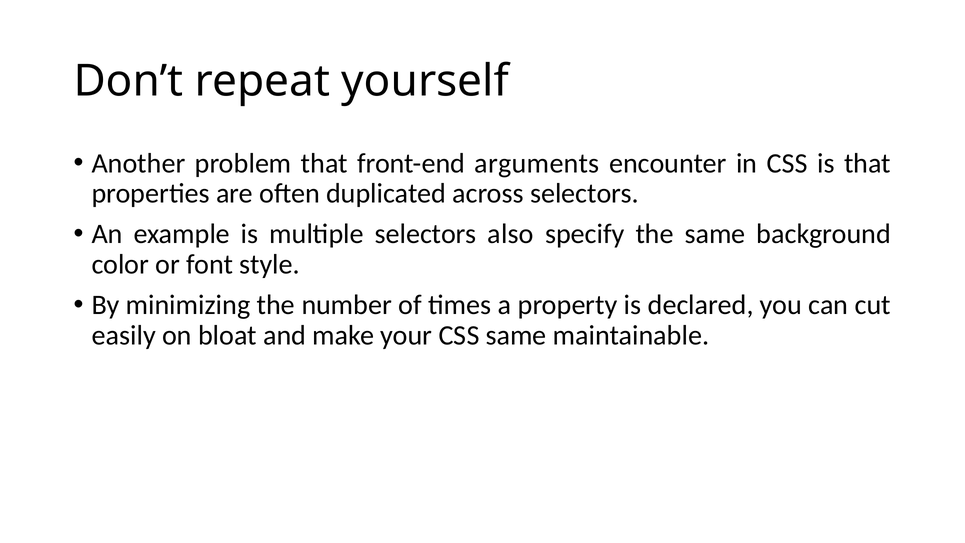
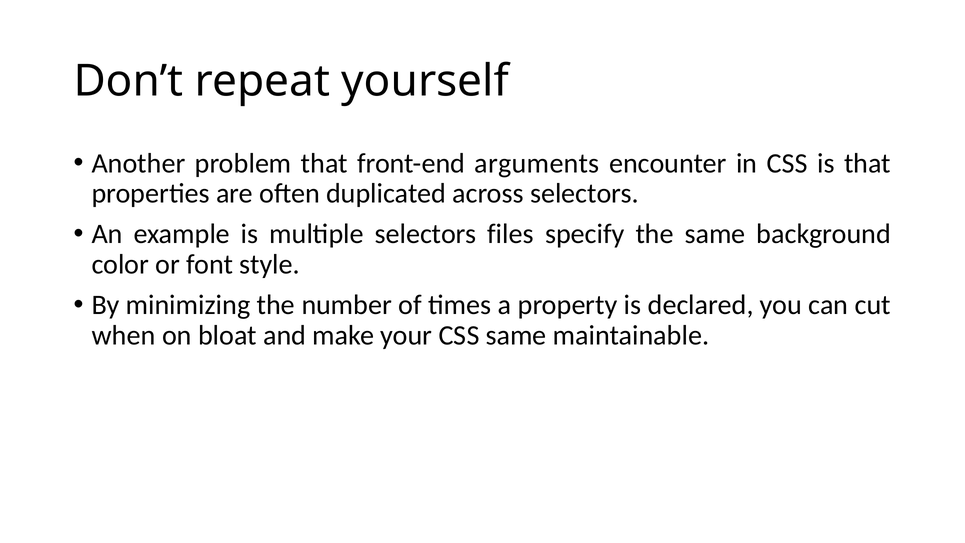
also: also -> files (511, 234)
easily: easily -> when (124, 335)
